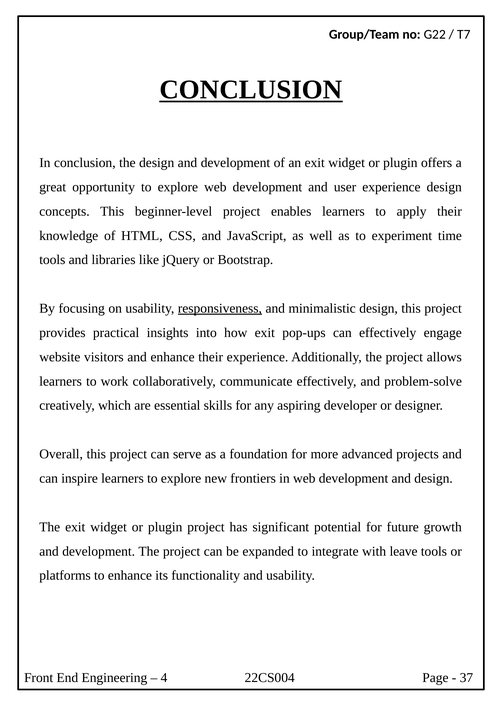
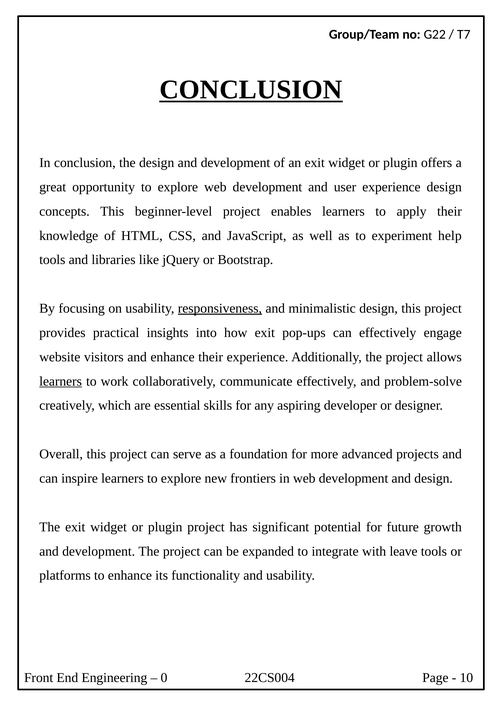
time: time -> help (450, 236)
learners underline: none -> present (61, 381)
4: 4 -> 0 (164, 678)
37: 37 -> 10 (466, 678)
